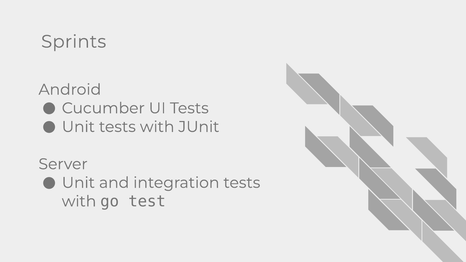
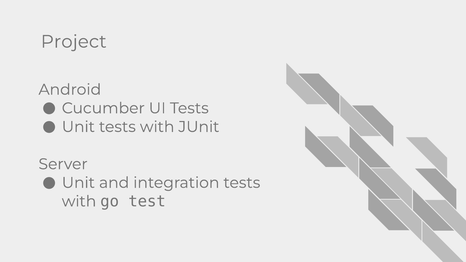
Sprints: Sprints -> Project (74, 42)
